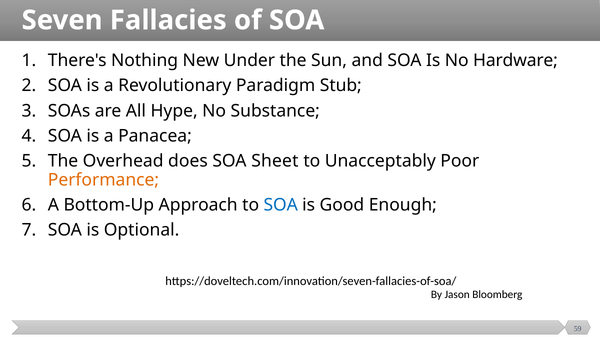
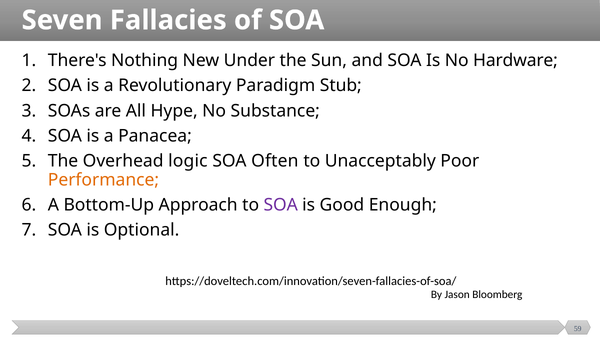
does: does -> logic (188, 161)
Sheet: Sheet -> Often (275, 161)
SOA colour: blue -> purple (281, 205)
